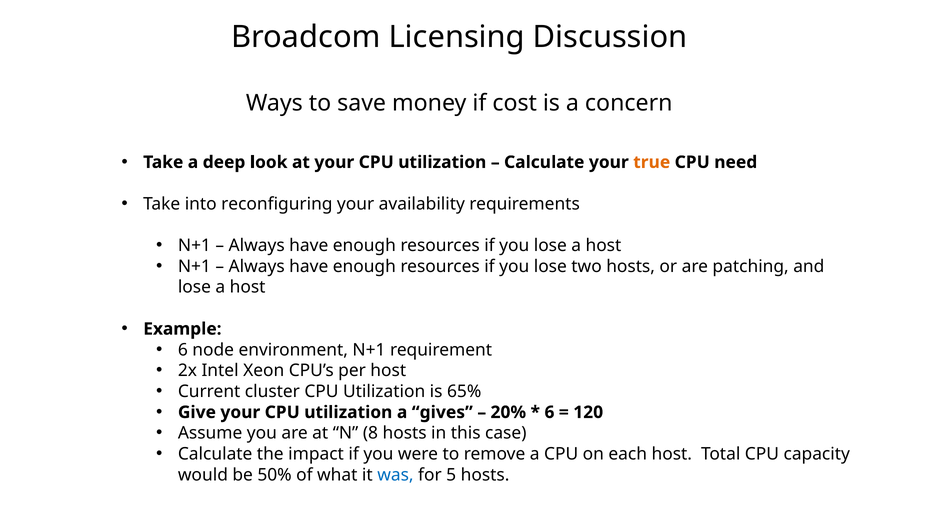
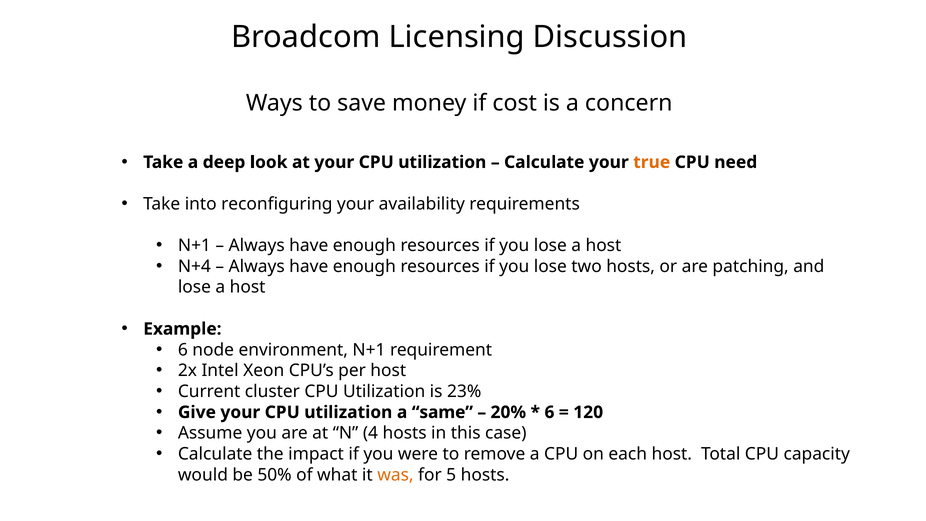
N+1: N+1 -> N+4 (194, 266)
65%: 65% -> 23% (464, 391)
gives: gives -> same (442, 412)
8: 8 -> 4 (370, 433)
was colour: blue -> orange (395, 475)
